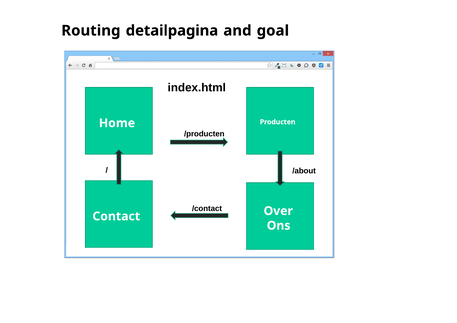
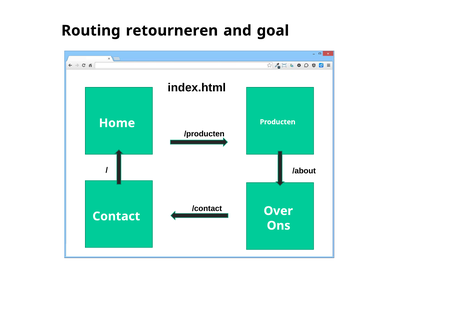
detailpagina: detailpagina -> retourneren (172, 31)
